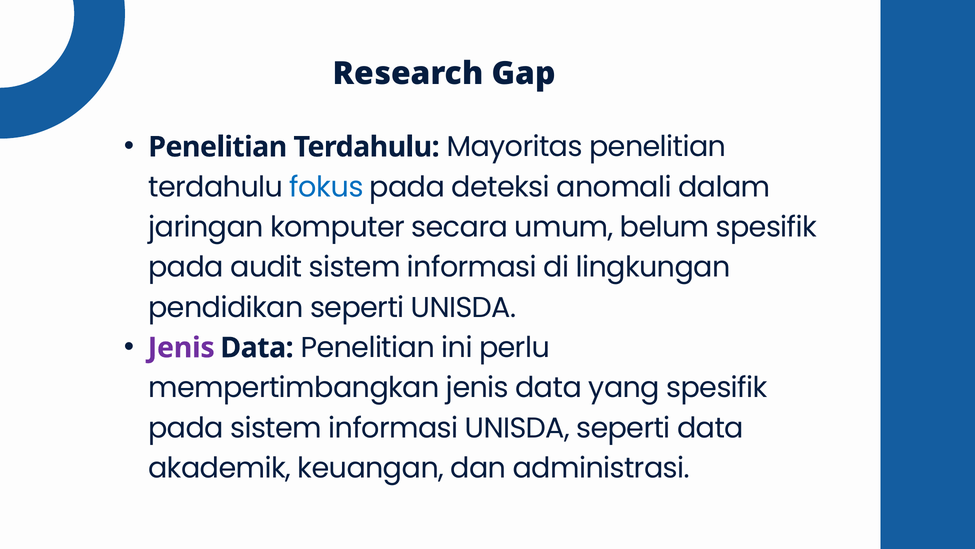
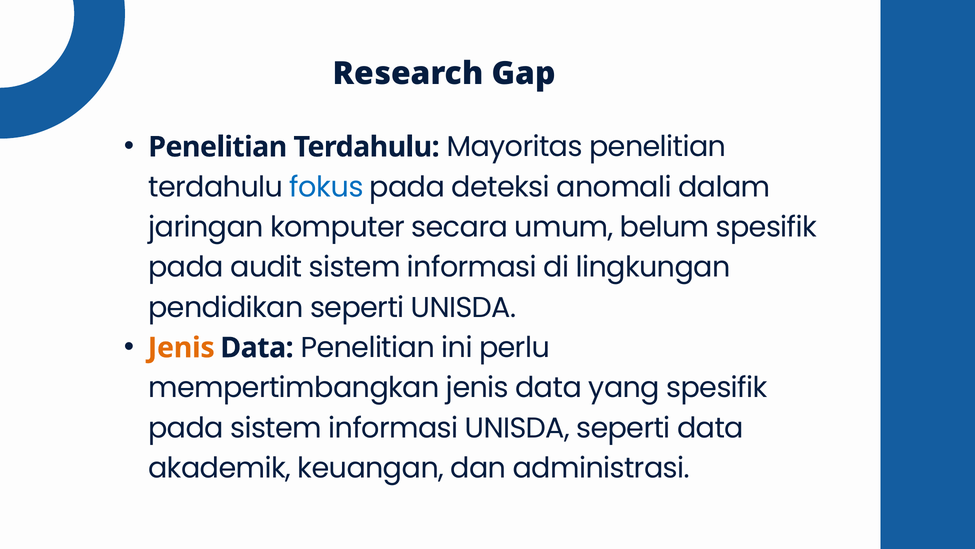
Jenis colour: purple -> orange (181, 347)
